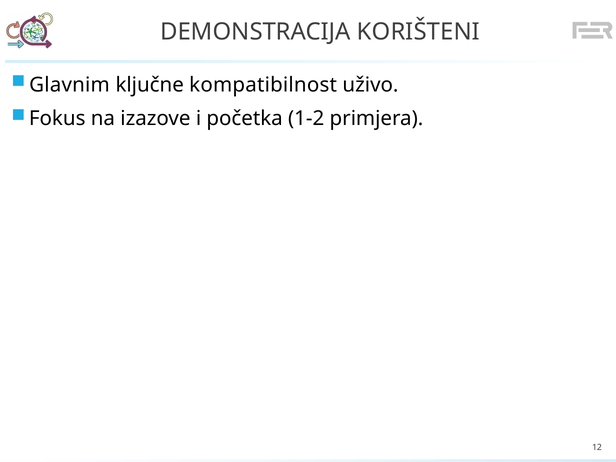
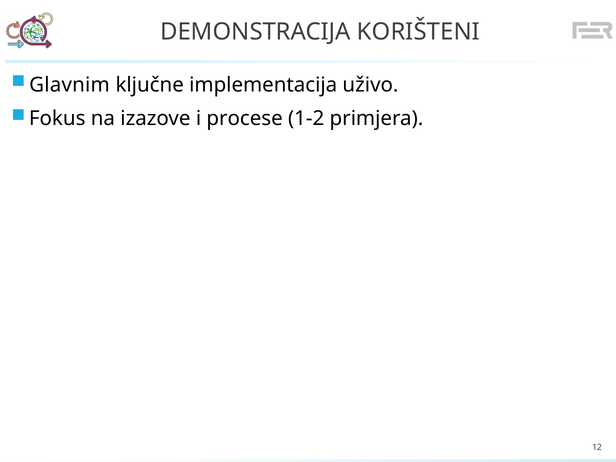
kompatibilnost: kompatibilnost -> implementacija (263, 85)
početka: početka -> procese (245, 119)
